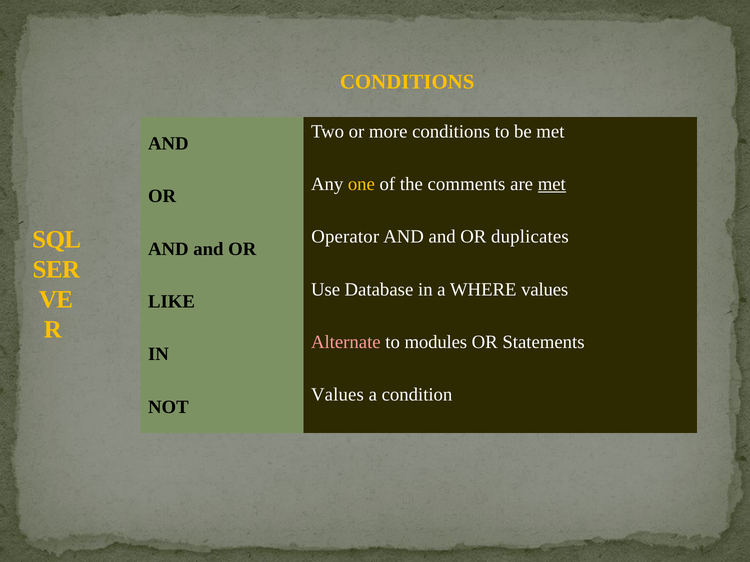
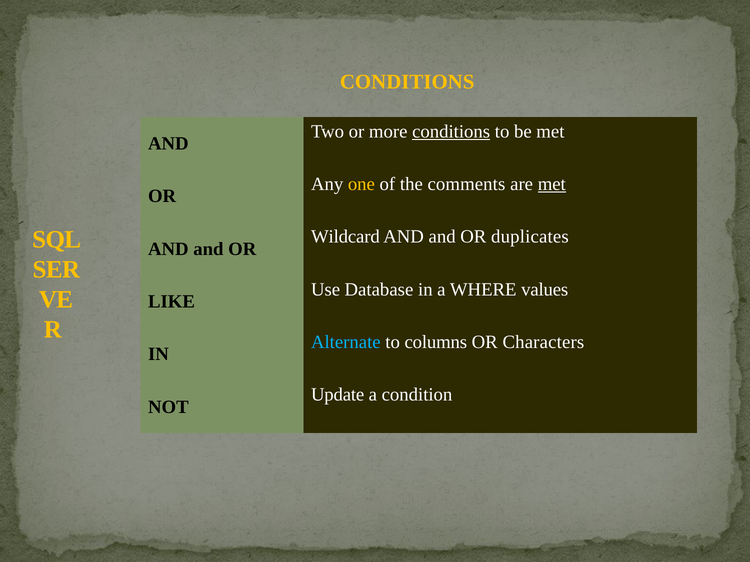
conditions underline: none -> present (451, 132)
Operator: Operator -> Wildcard (345, 237)
Alternate colour: pink -> light blue (346, 342)
modules: modules -> columns (436, 342)
Statements: Statements -> Characters (543, 342)
Values: Values -> Update (338, 395)
